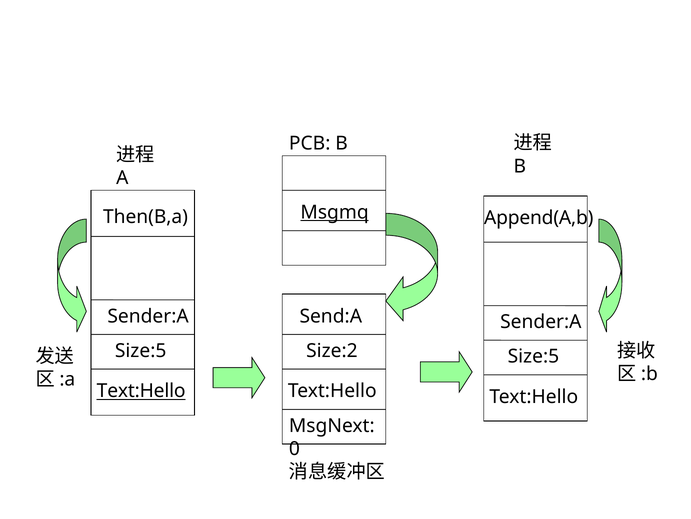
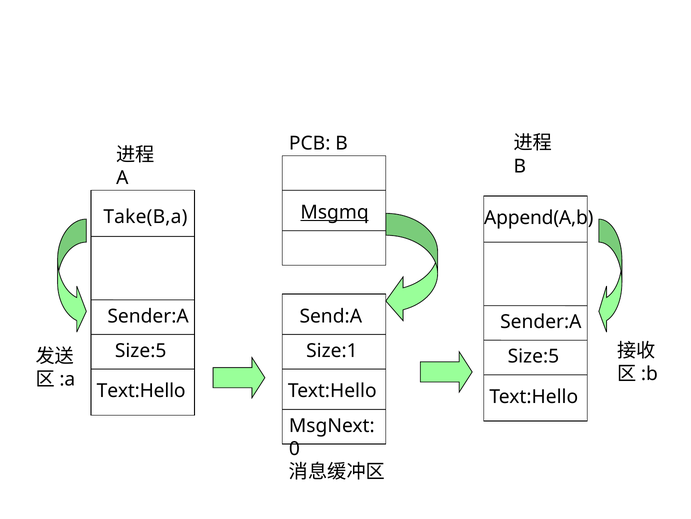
Then(B,a: Then(B,a -> Take(B,a (145, 217)
Size:2: Size:2 -> Size:1 (332, 350)
Text:Hello underline: present -> none (141, 391)
